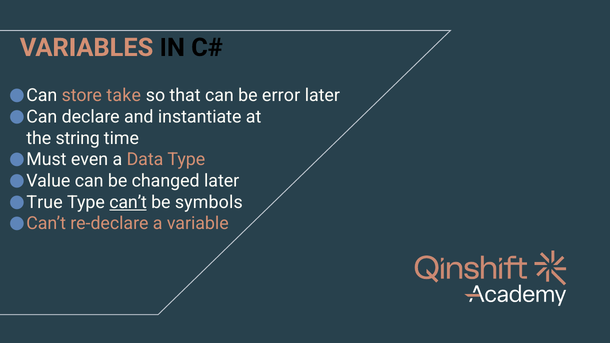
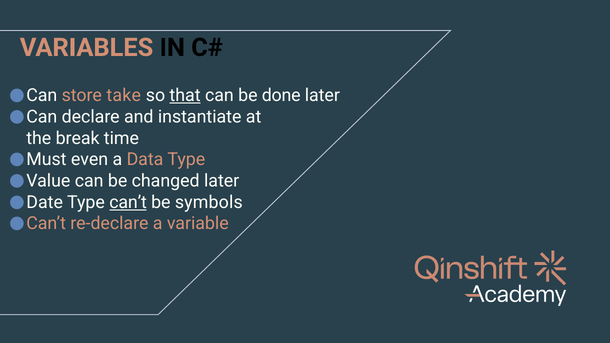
that underline: none -> present (185, 95)
error: error -> done (281, 95)
string: string -> break (78, 138)
True: True -> Date (45, 202)
